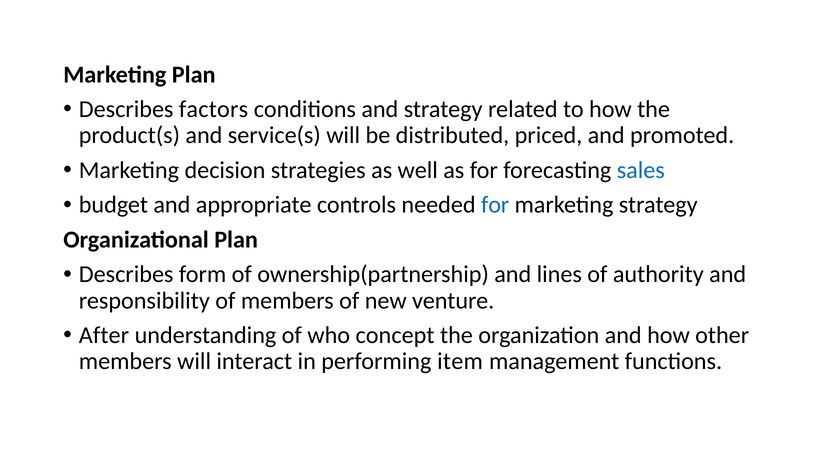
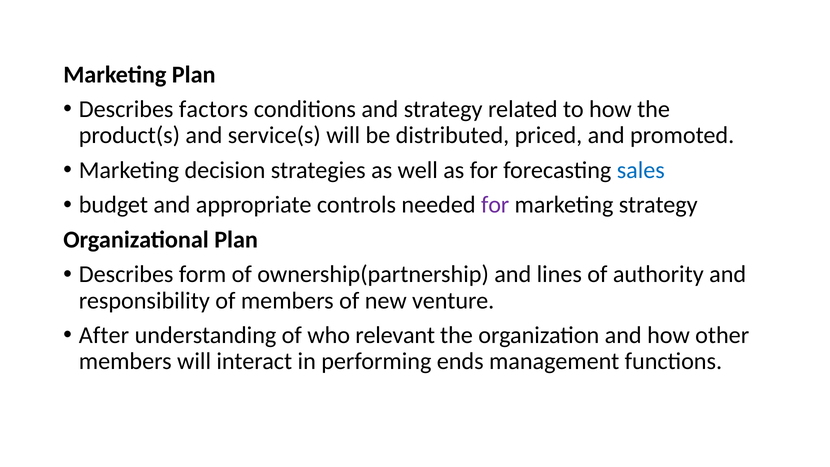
for colour: blue -> purple (495, 205)
concept: concept -> relevant (395, 335)
item: item -> ends (460, 361)
